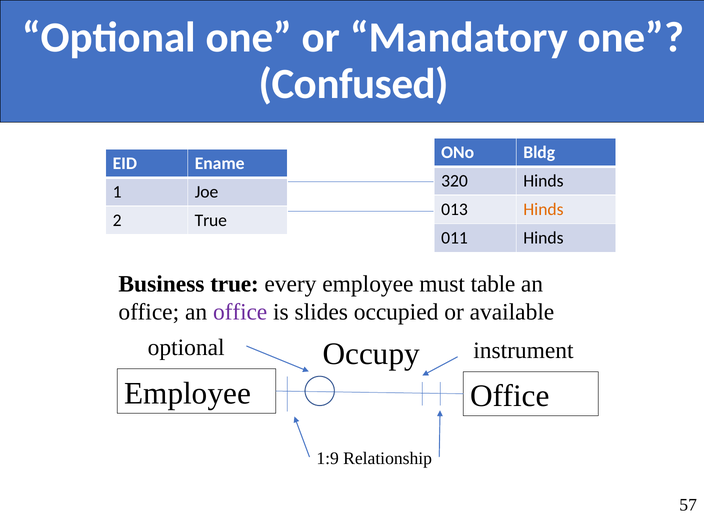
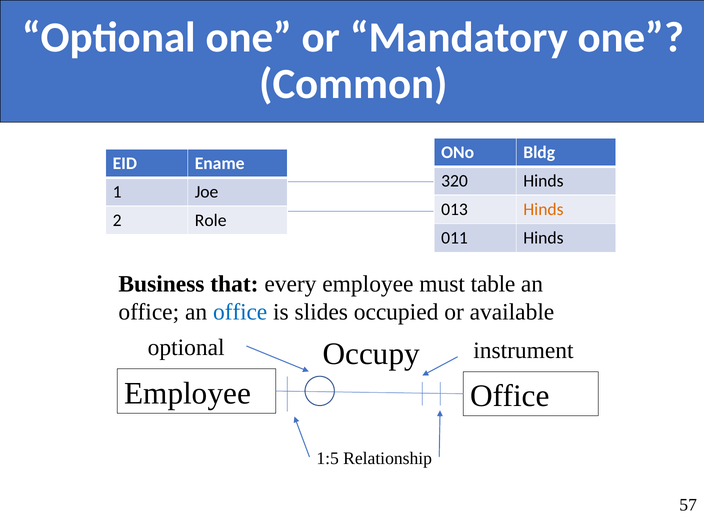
Confused: Confused -> Common (354, 84)
2 True: True -> Role (211, 221)
Business true: true -> that (234, 284)
office colour: purple -> blue (240, 312)
1:9: 1:9 -> 1:5 (328, 458)
